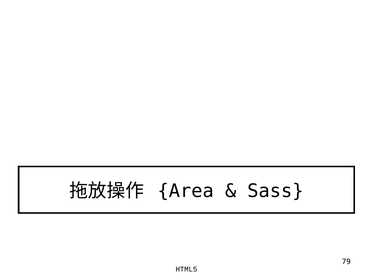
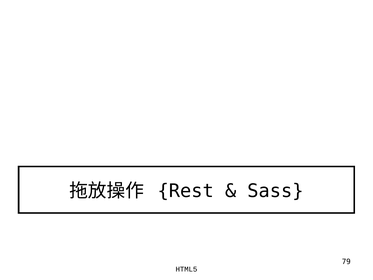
Area: Area -> Rest (186, 191)
